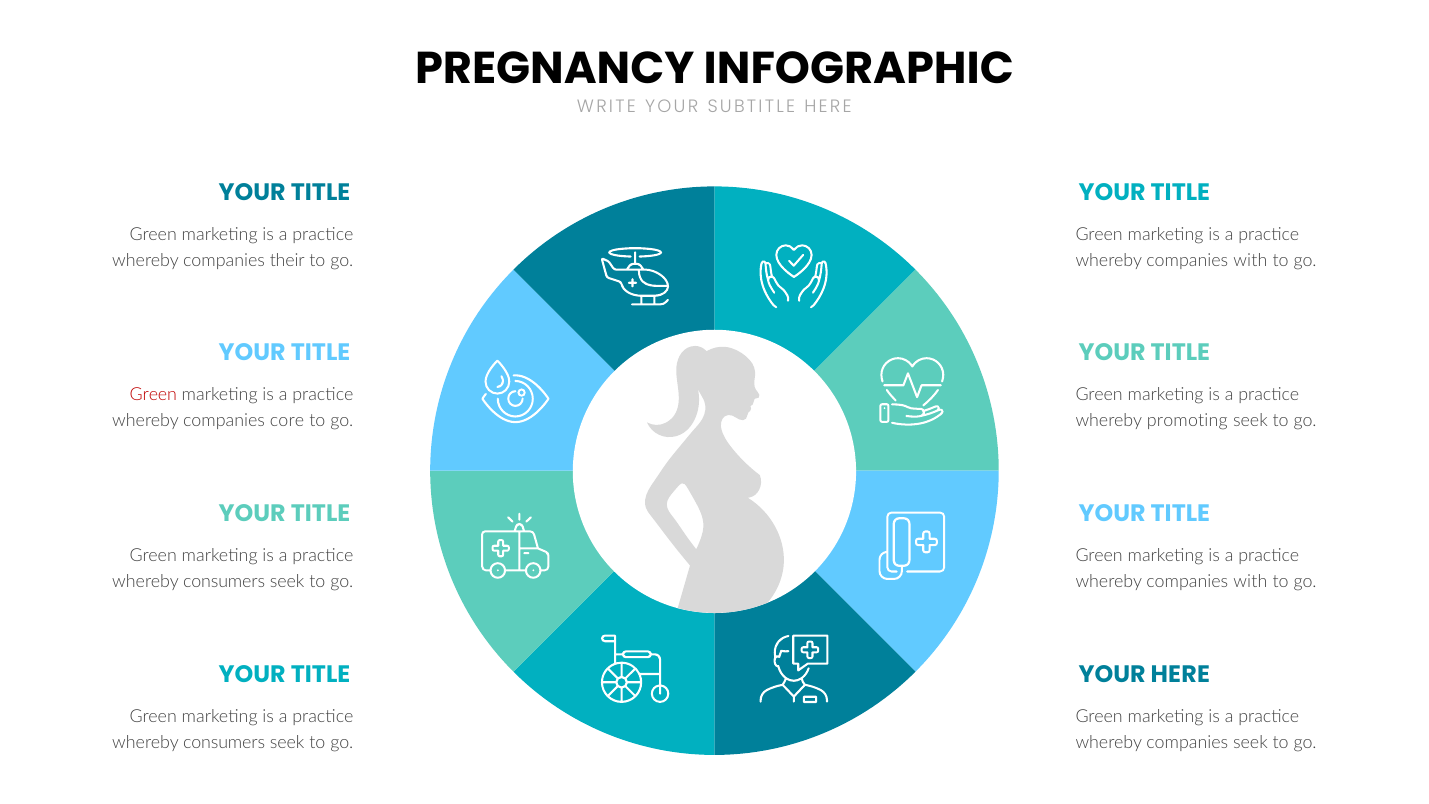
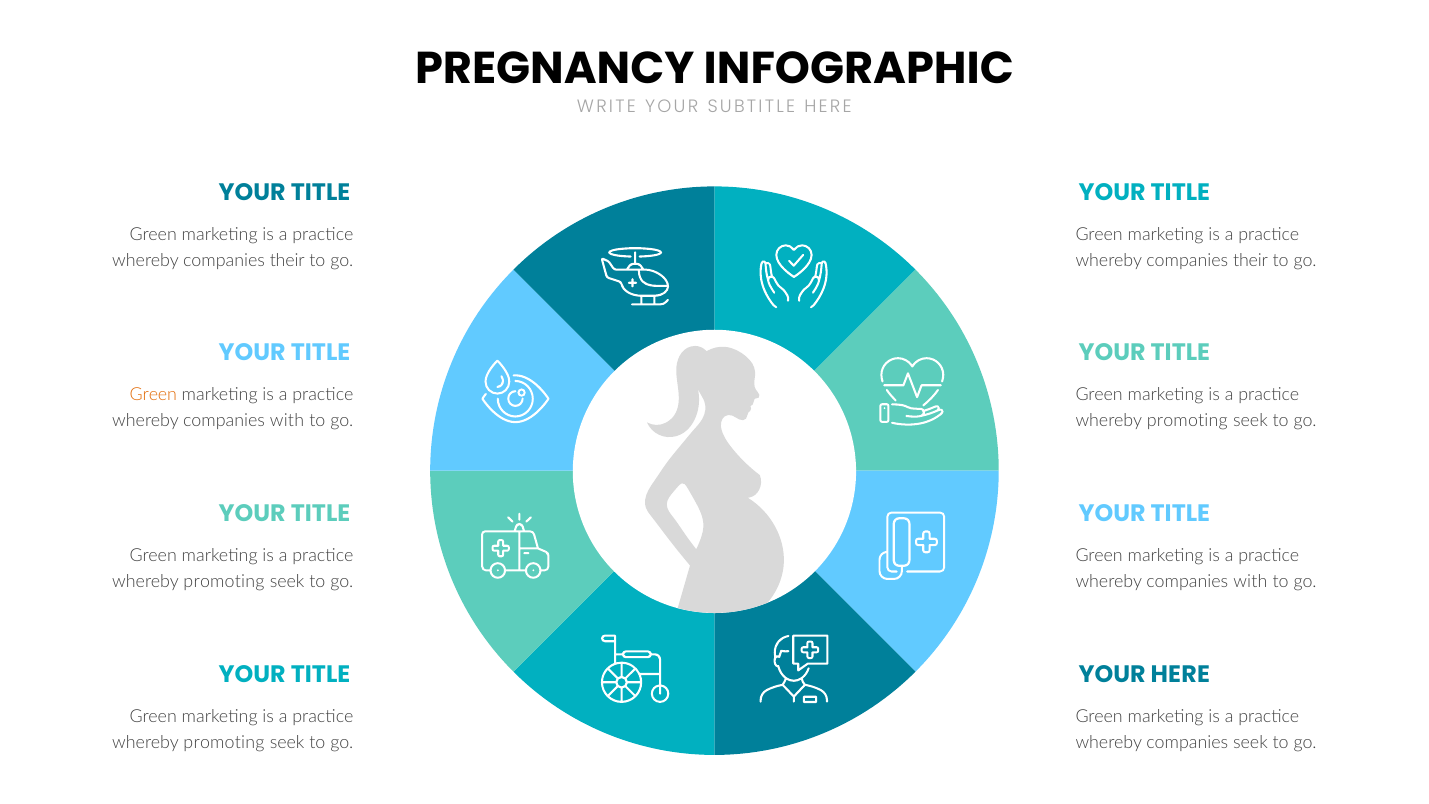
with: with -> their (1250, 260)
Green colour: red -> orange (153, 395)
core: core -> with (287, 421)
consumers: consumers -> promoting (224, 582)
consumers: consumers -> promoting (224, 743)
